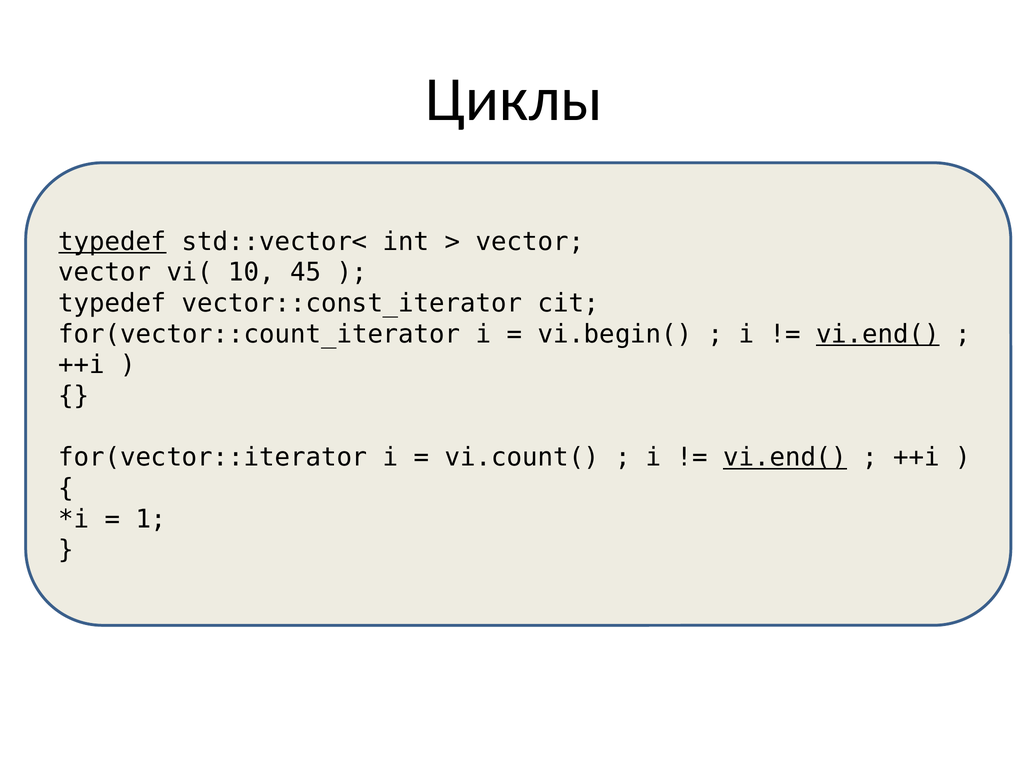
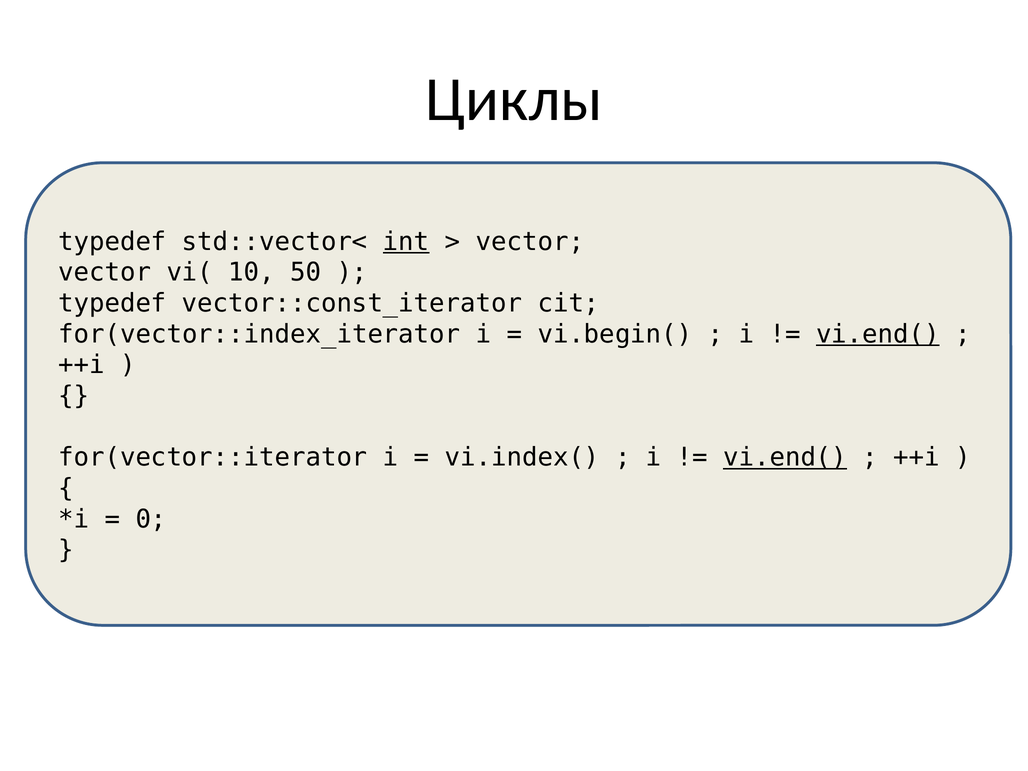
typedef underline: present -> none (112, 242)
int underline: none -> present (406, 242)
45: 45 -> 50 (306, 272)
for(vector::count_iterator: for(vector::count_iterator -> for(vector::index_iterator (259, 334)
vi.count(: vi.count( -> vi.index( (522, 457)
1: 1 -> 0 (151, 519)
